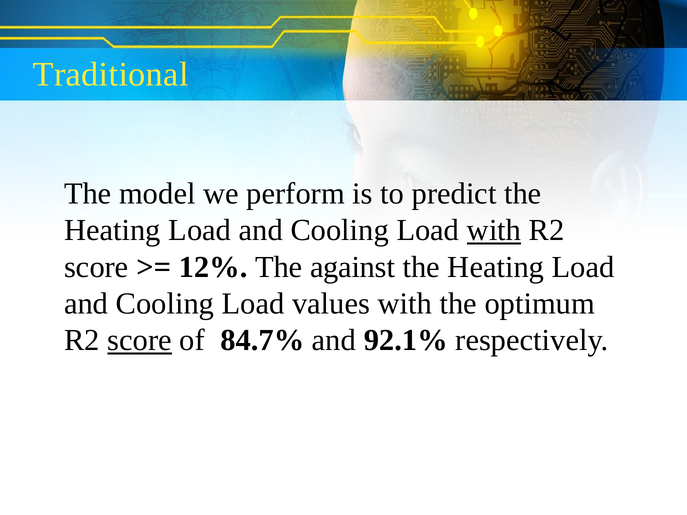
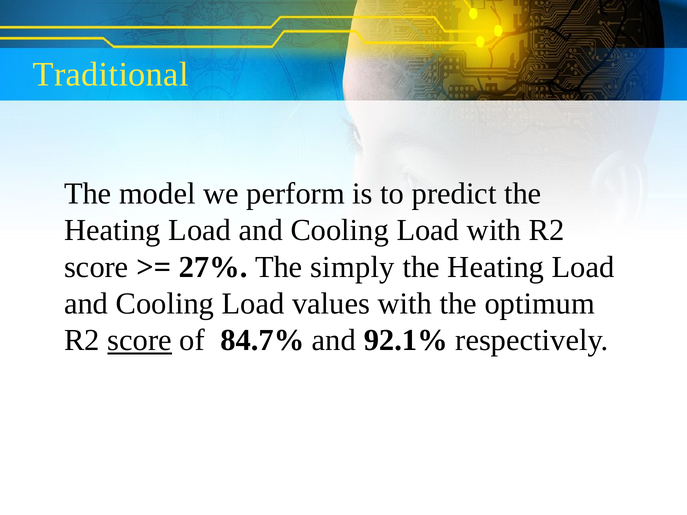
with underline: present -> none (494, 231)
12%: 12% -> 27% (213, 267)
against: against -> simply (352, 267)
